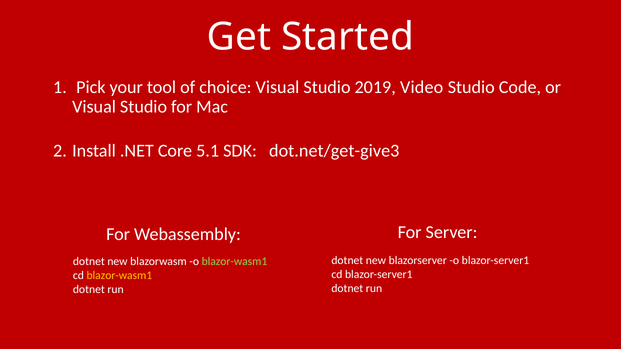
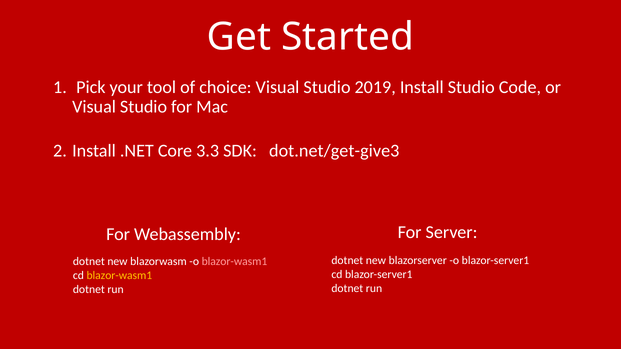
2019 Video: Video -> Install (422, 87)
5.1: 5.1 -> 3.3 (208, 151)
blazor-wasm1 colour: light green -> pink (234, 262)
